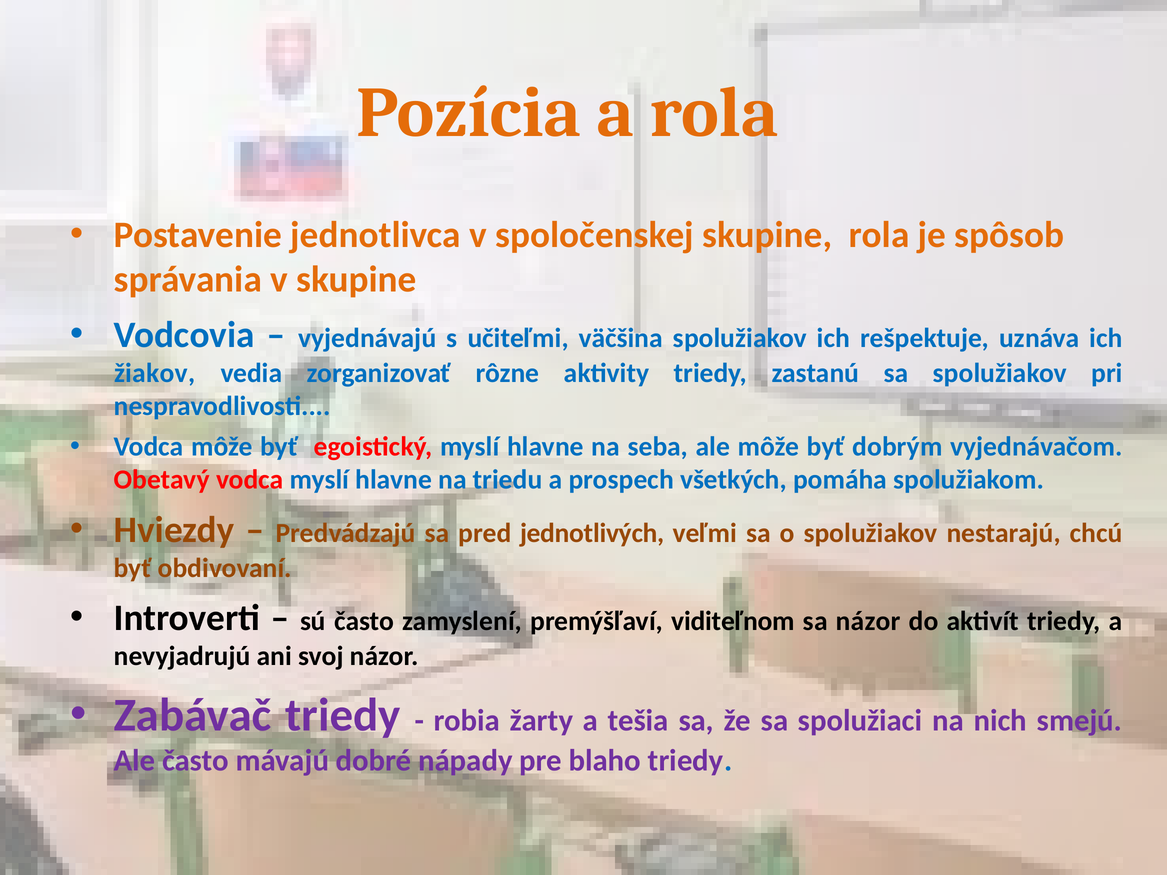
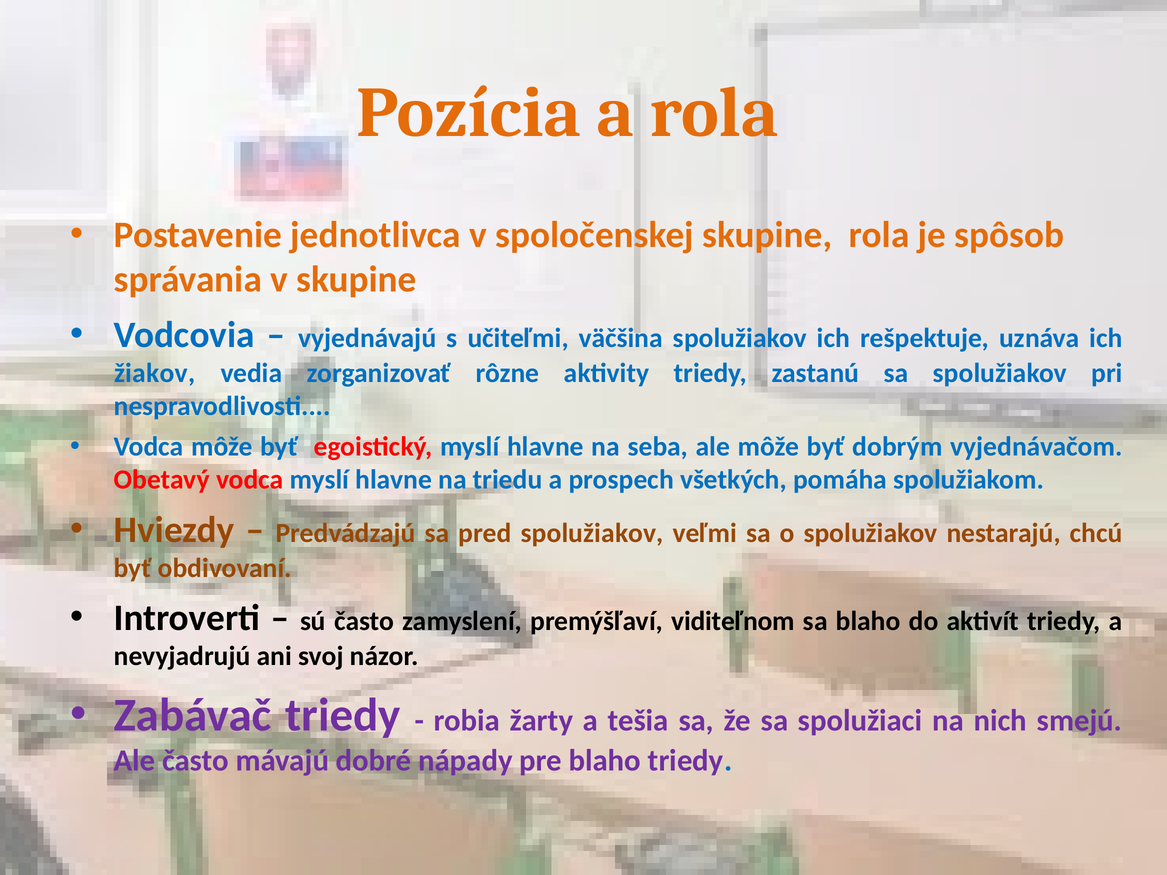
pred jednotlivých: jednotlivých -> spolužiakov (592, 533)
sa názor: názor -> blaho (868, 621)
